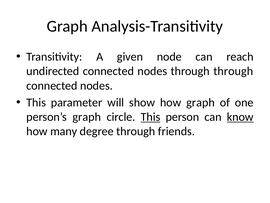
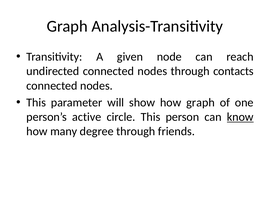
through through: through -> contacts (233, 71)
person’s graph: graph -> active (87, 117)
This underline: present -> none (151, 117)
